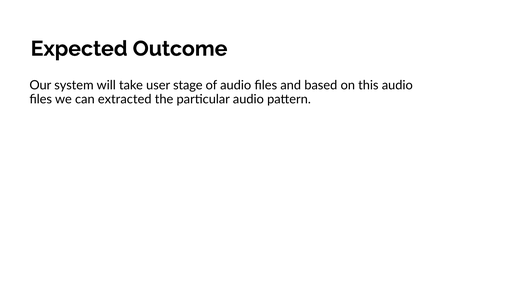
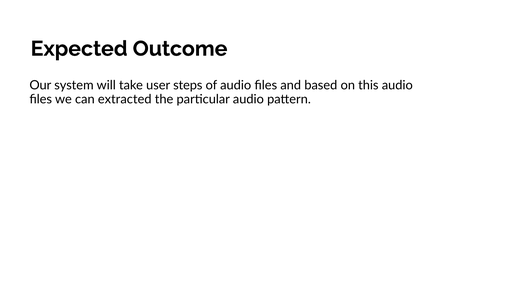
stage: stage -> steps (188, 85)
